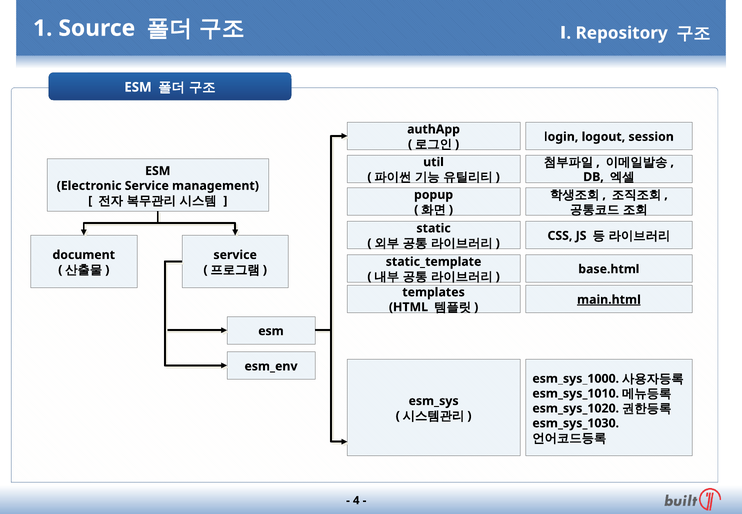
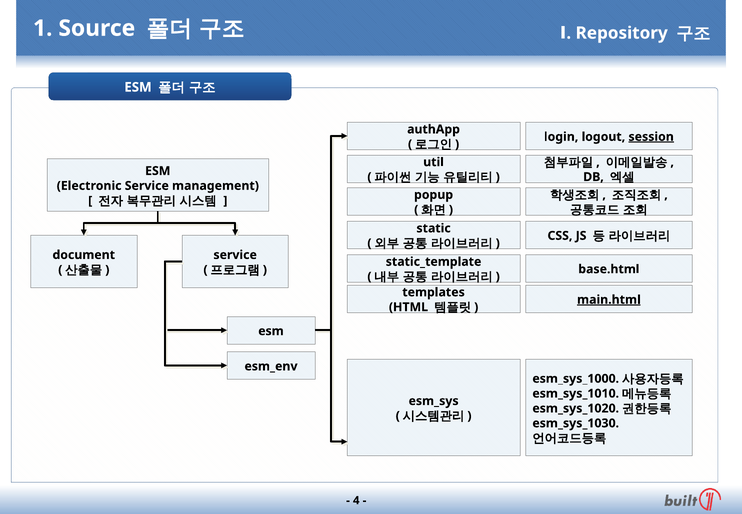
session underline: none -> present (651, 137)
